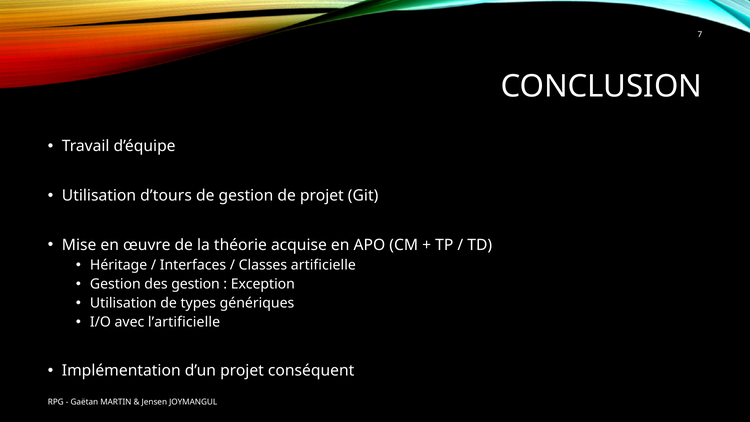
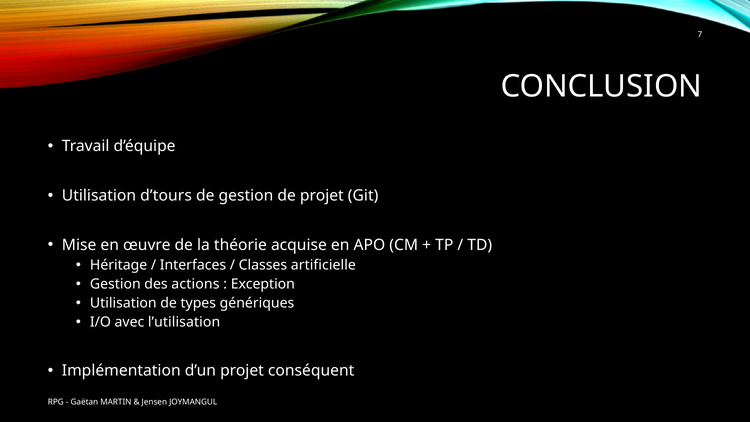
des gestion: gestion -> actions (195, 284)
l’artificielle: l’artificielle -> l’utilisation (184, 322)
